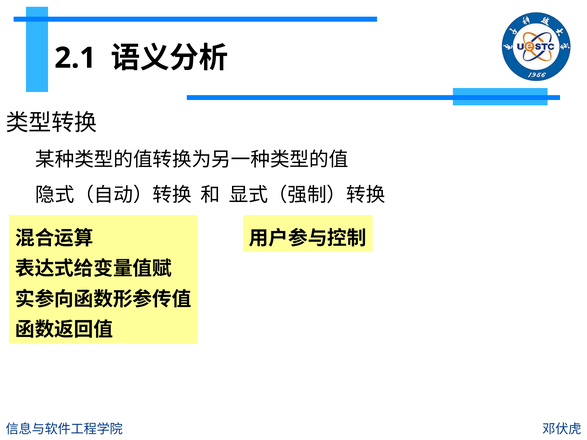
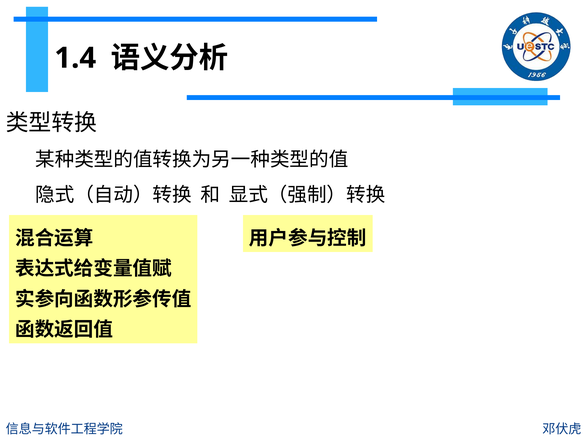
2.1: 2.1 -> 1.4 (75, 58)
